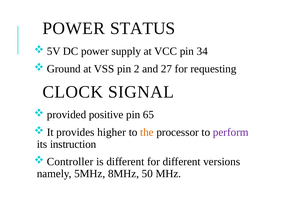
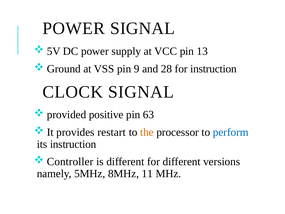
POWER STATUS: STATUS -> SIGNAL (142, 28)
34: 34 -> 13 (202, 51)
2: 2 -> 9 (137, 69)
27: 27 -> 28 (166, 69)
for requesting: requesting -> instruction (213, 69)
65: 65 -> 63 (149, 115)
higher: higher -> restart (112, 132)
perform colour: purple -> blue (231, 132)
50: 50 -> 11 (147, 173)
